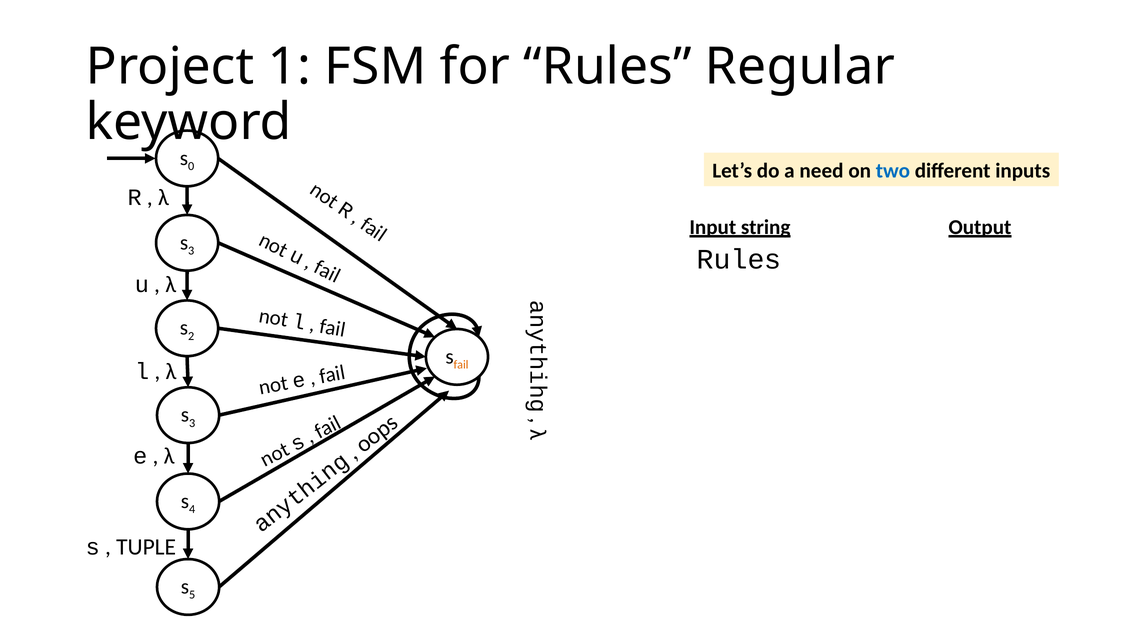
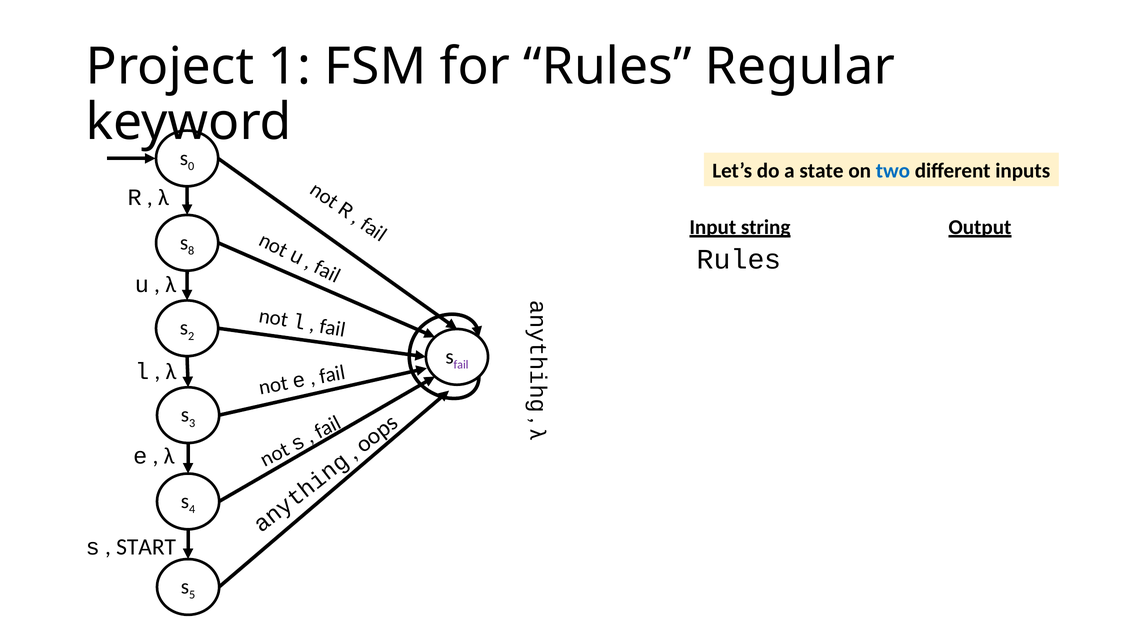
need: need -> state (821, 171)
3: 3 -> 8 (191, 251)
fail colour: orange -> purple (461, 365)
TUPLE: TUPLE -> START (146, 547)
